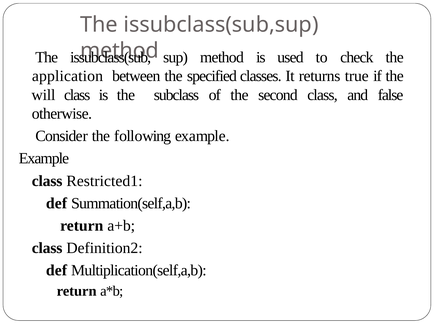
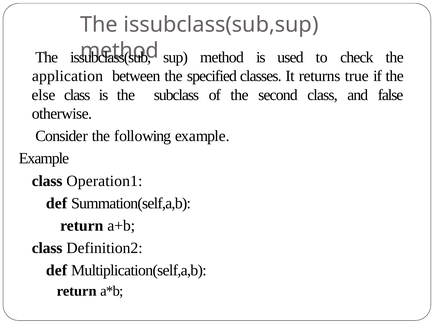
will: will -> else (43, 95)
Restricted1: Restricted1 -> Operation1 (104, 181)
